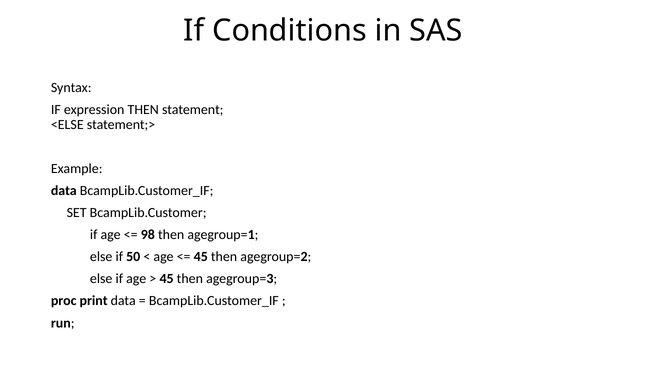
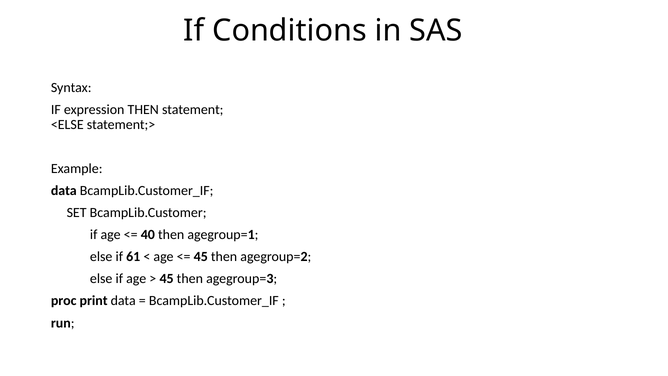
98: 98 -> 40 (148, 235)
50: 50 -> 61 (133, 257)
